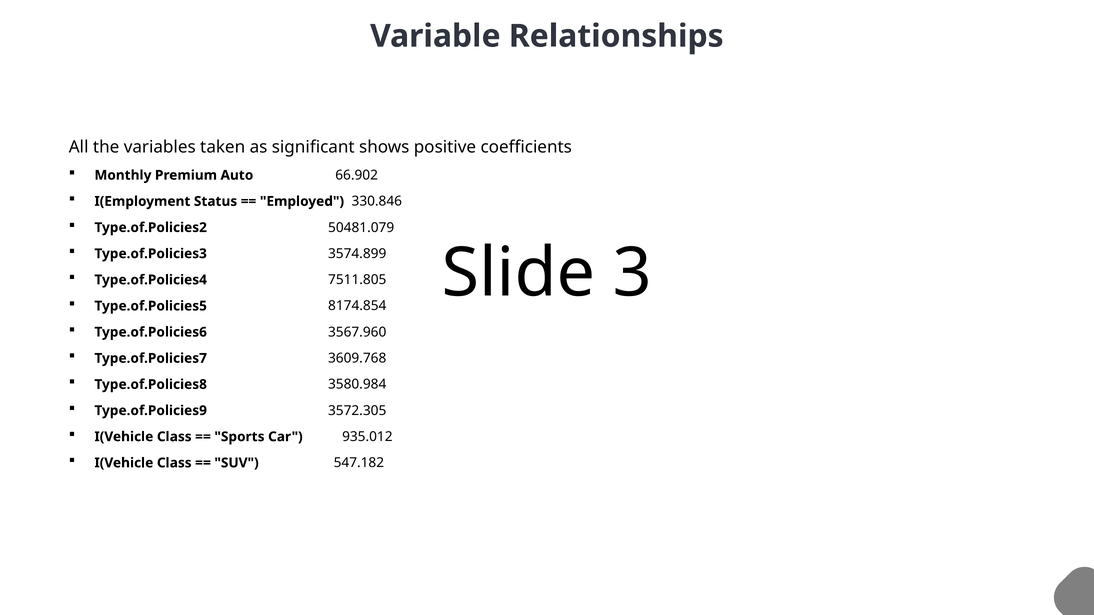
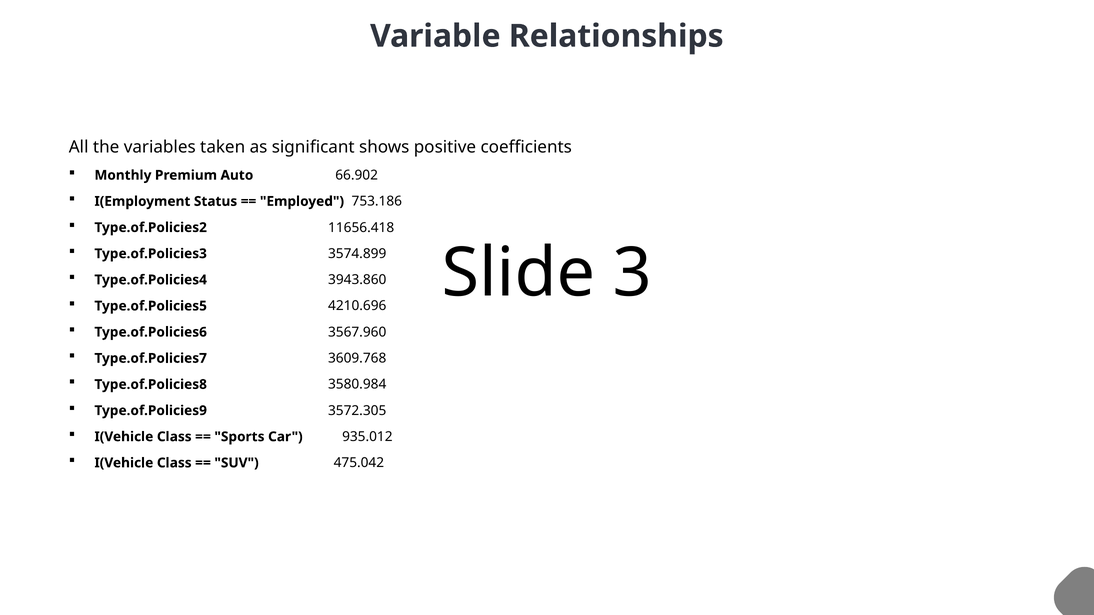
330.846: 330.846 -> 753.186 (377, 201)
50481.079: 50481.079 -> 11656.418 (361, 228)
7511.805: 7511.805 -> 3943.860 (357, 280)
8174.854: 8174.854 -> 4210.696 (357, 306)
547.182: 547.182 -> 475.042 (359, 463)
